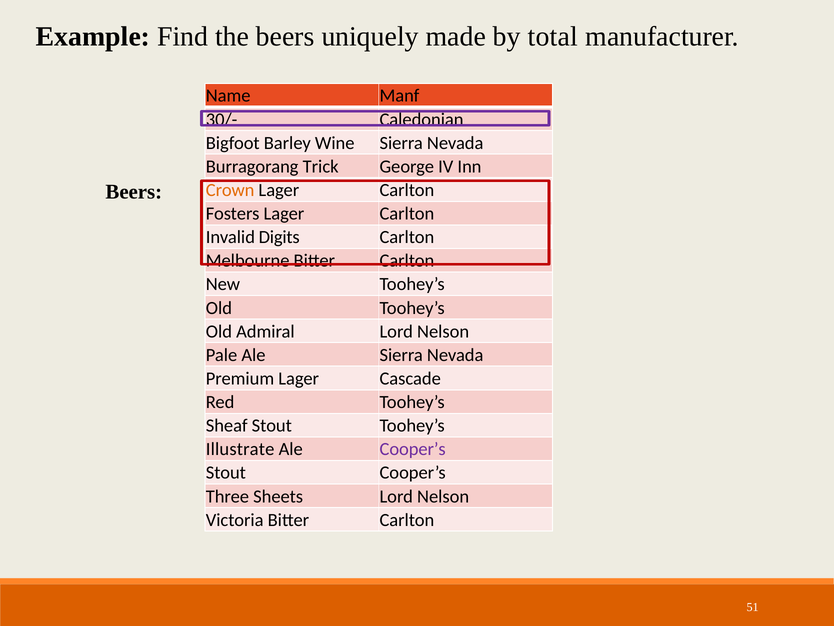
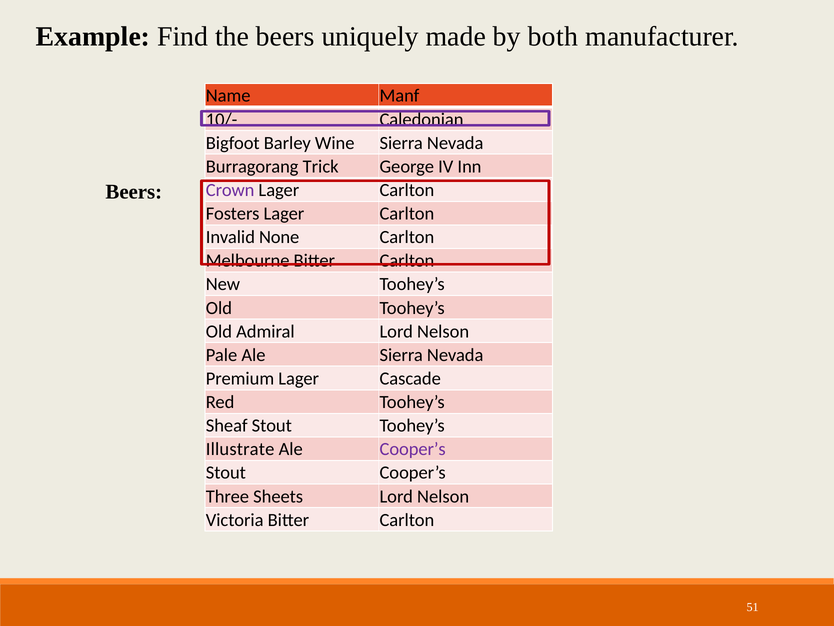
total: total -> both (553, 37)
30/-: 30/- -> 10/- (222, 119)
Crown colour: orange -> purple (230, 190)
Digits: Digits -> None (279, 237)
